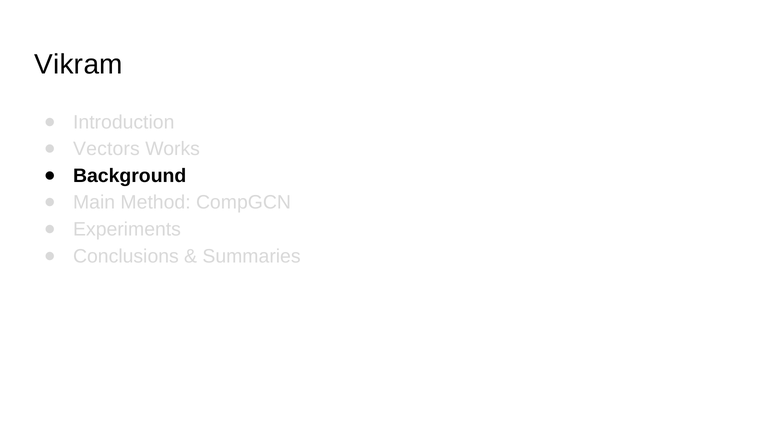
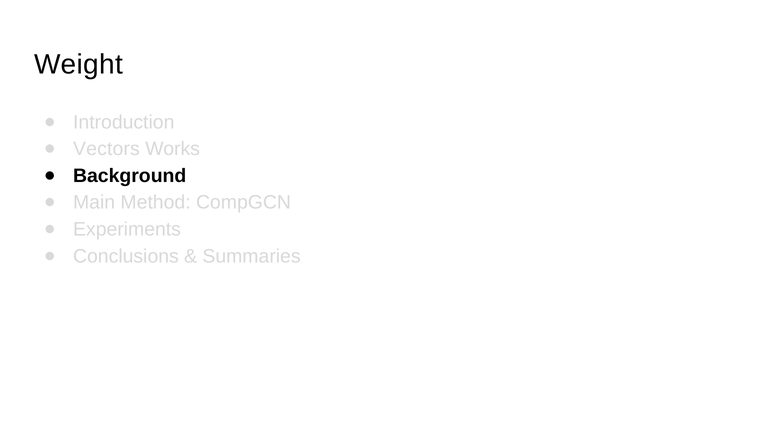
Vikram: Vikram -> Weight (79, 64)
